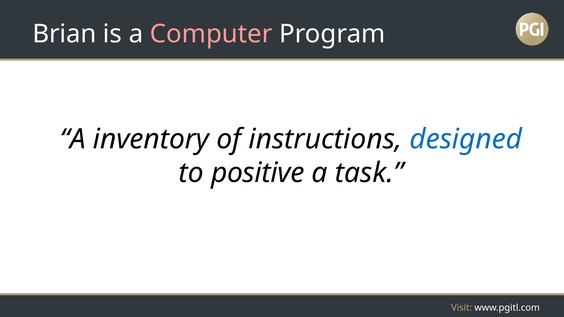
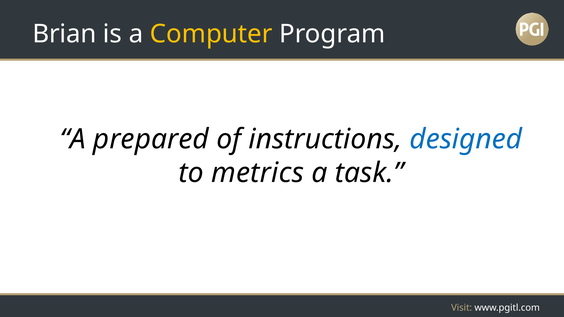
Computer colour: pink -> yellow (211, 34)
inventory: inventory -> prepared (151, 139)
positive: positive -> metrics (258, 173)
